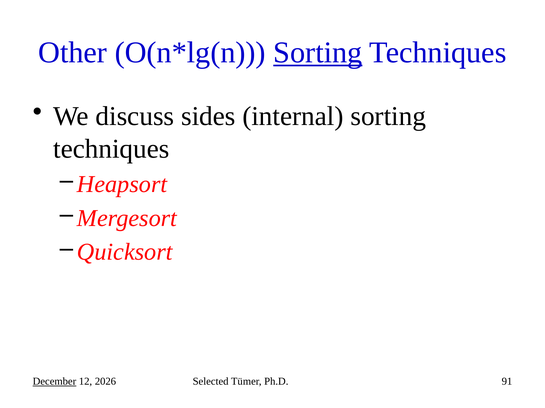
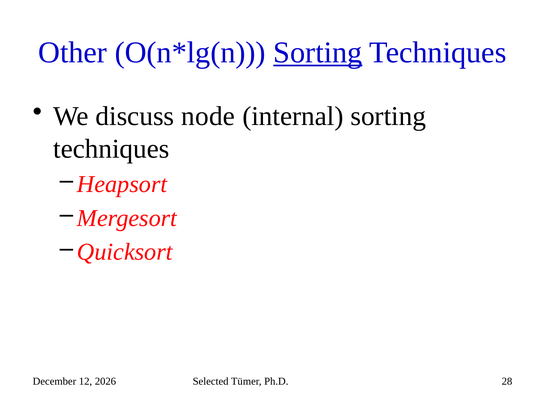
sides: sides -> node (208, 116)
December underline: present -> none (54, 382)
91: 91 -> 28 (507, 382)
